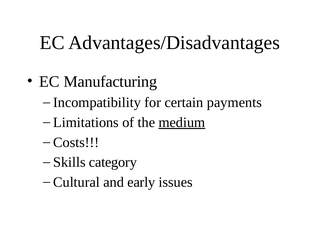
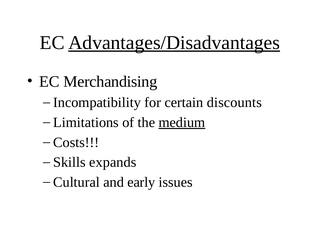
Advantages/Disadvantages underline: none -> present (174, 43)
Manufacturing: Manufacturing -> Merchandising (110, 82)
payments: payments -> discounts (234, 103)
category: category -> expands (113, 162)
